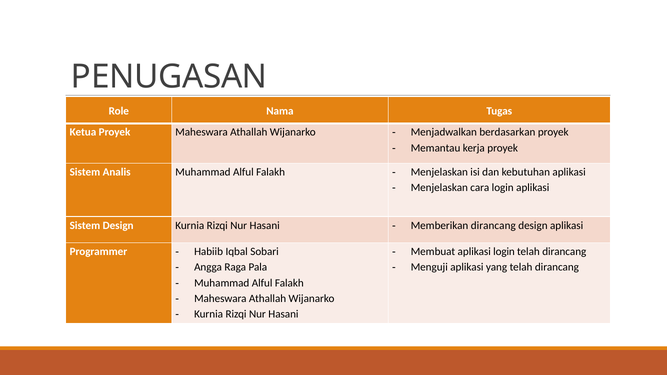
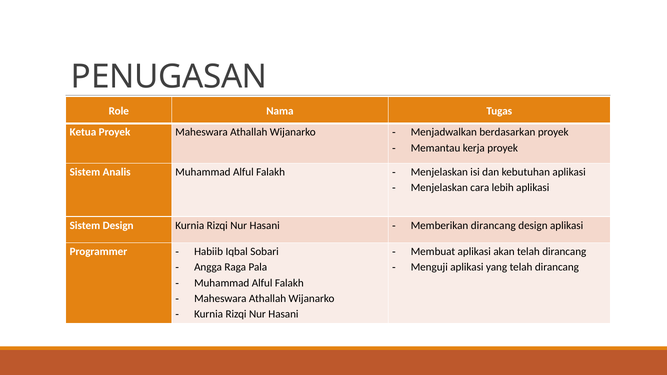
cara login: login -> lebih (503, 188)
aplikasi login: login -> akan (504, 252)
